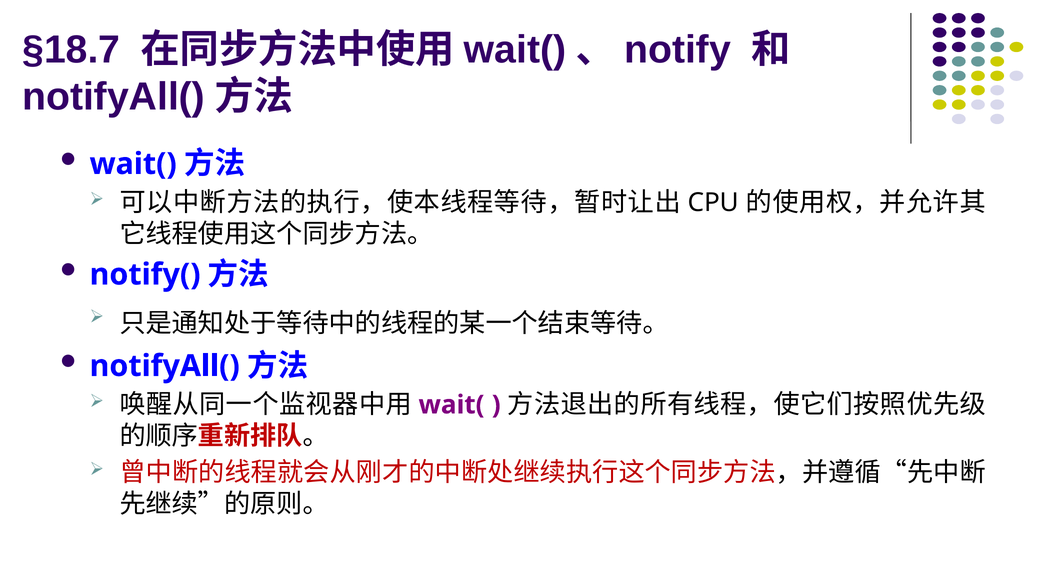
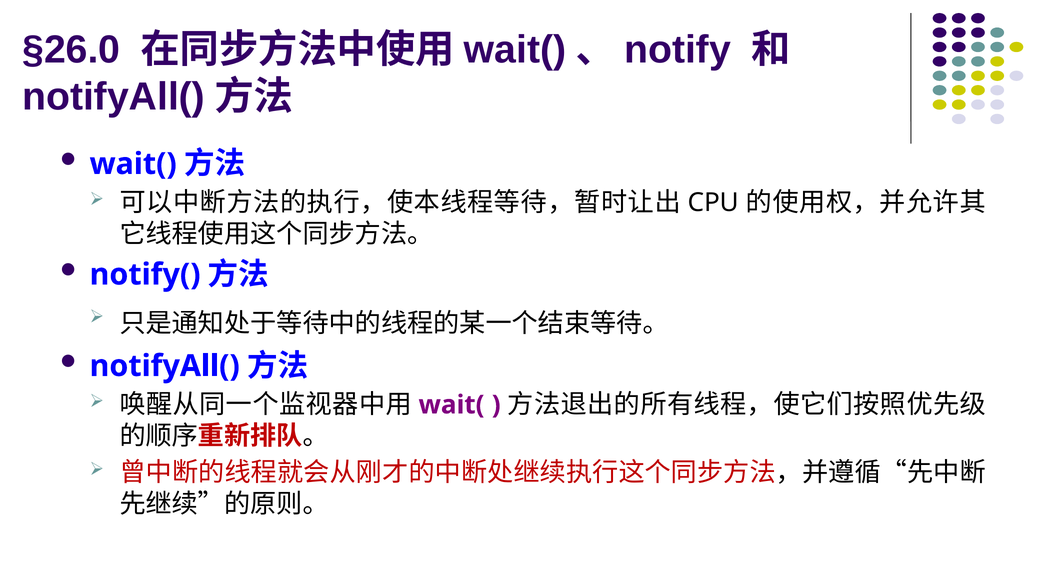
§18.7: §18.7 -> §26.0 (71, 50)
